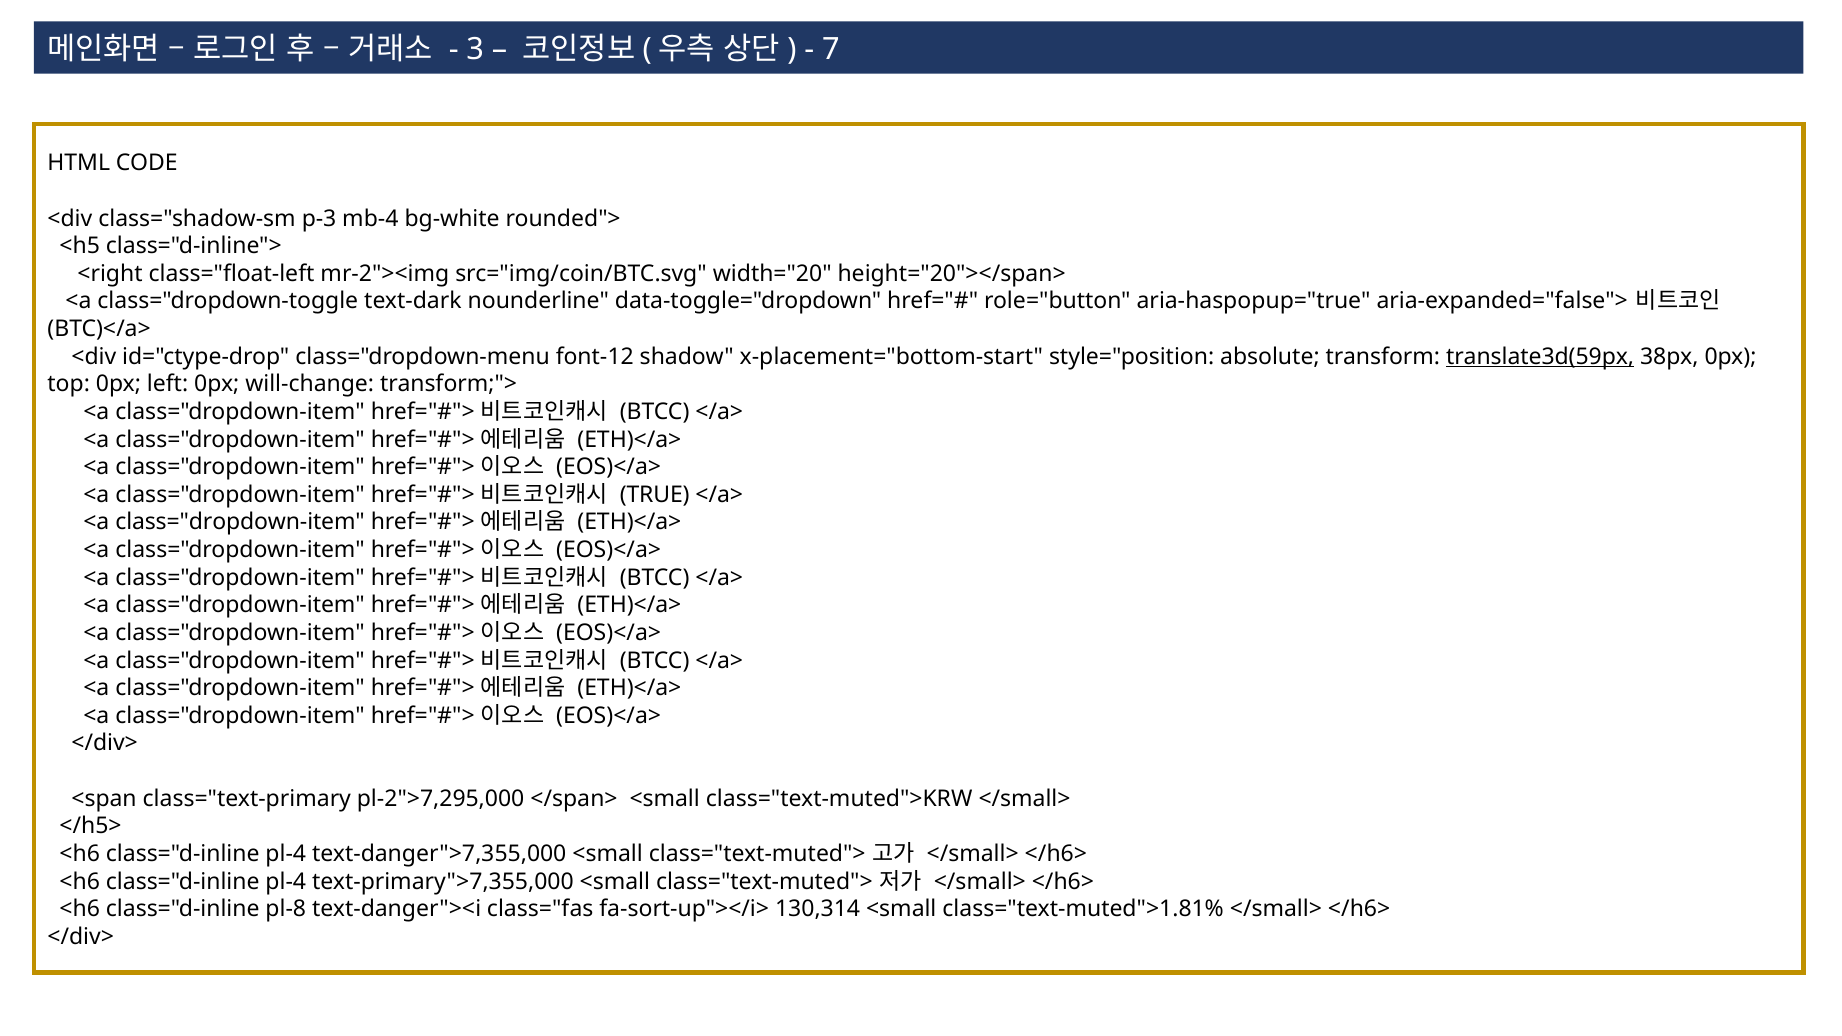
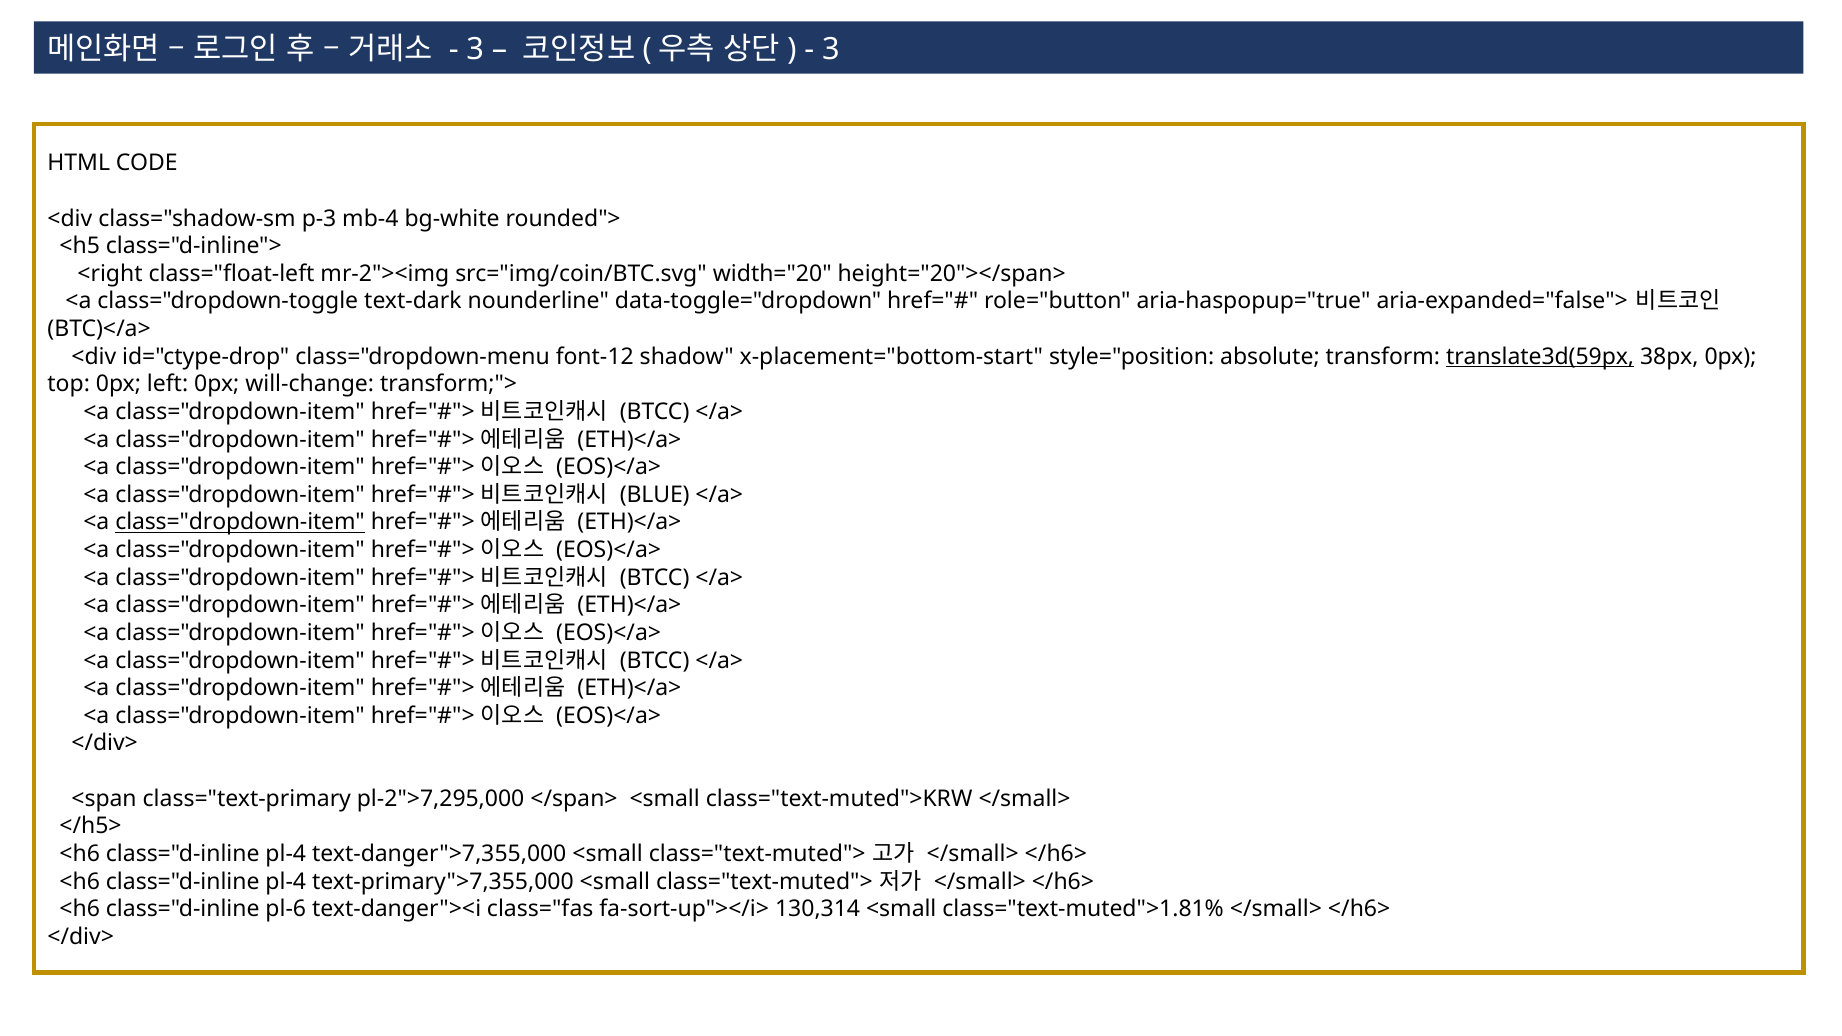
7: 7 -> 3 (831, 50)
TRUE: TRUE -> BLUE (655, 495)
class="dropdown-item underline: none -> present (240, 522)
pl-8: pl-8 -> pl-6 (286, 909)
